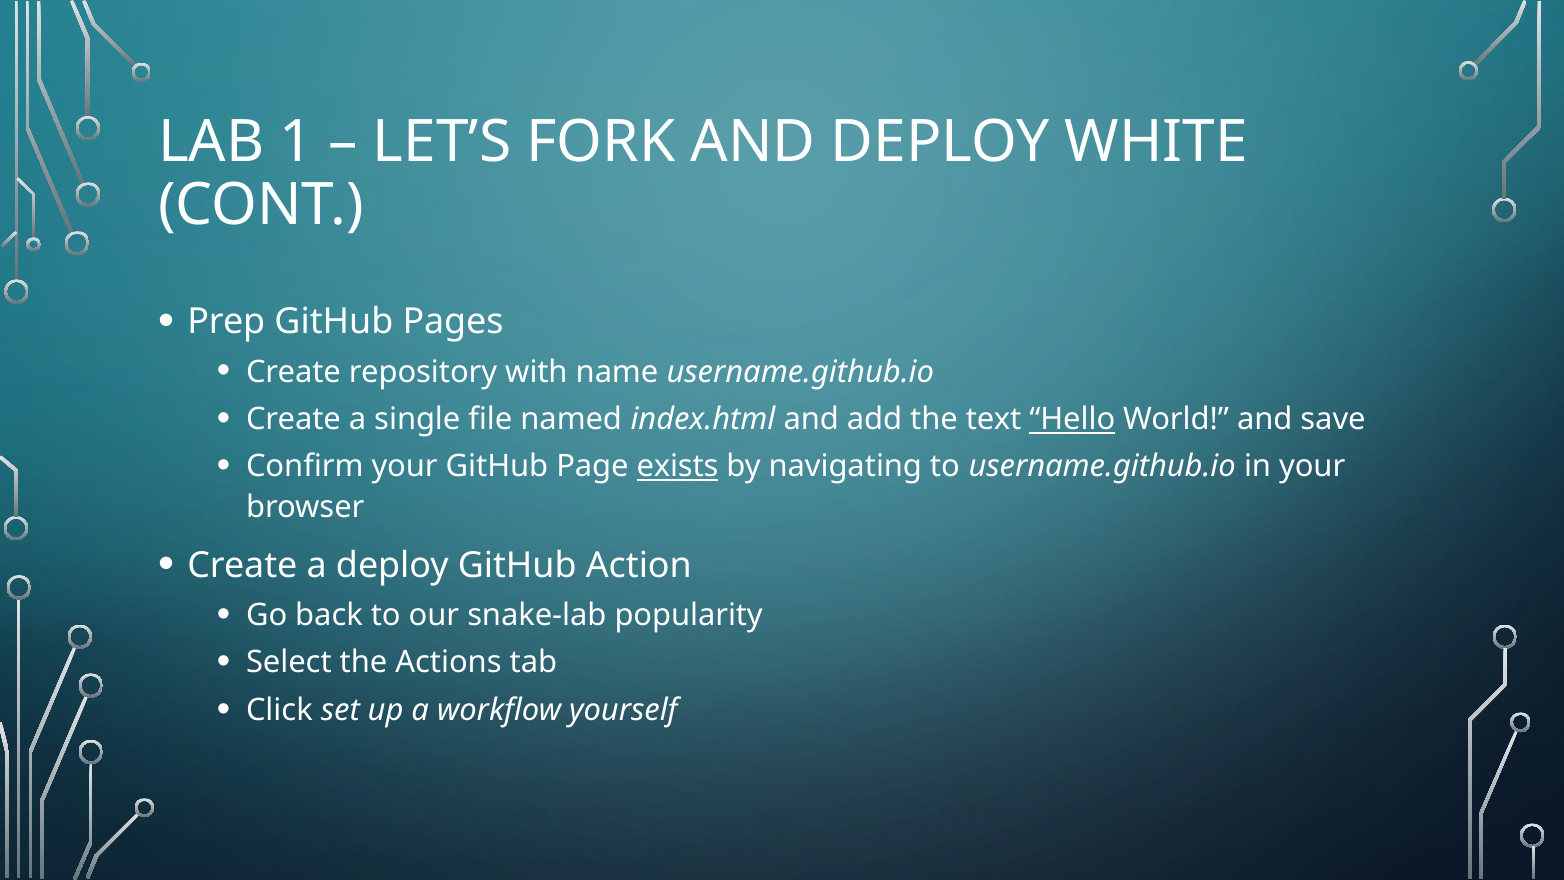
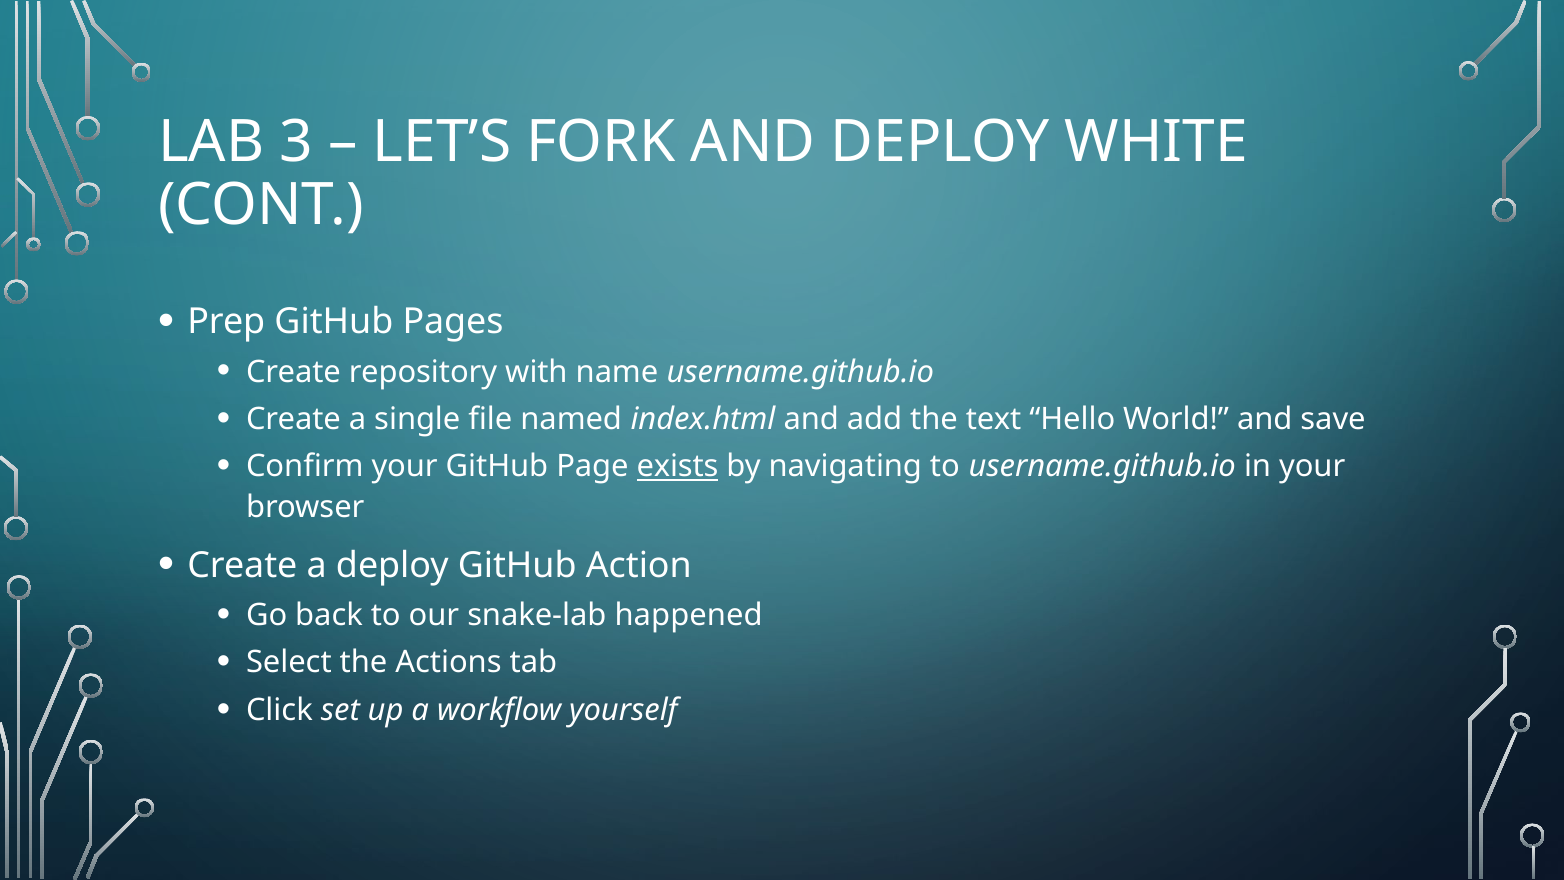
1: 1 -> 3 (296, 142)
Hello underline: present -> none (1072, 419)
popularity: popularity -> happened (689, 615)
